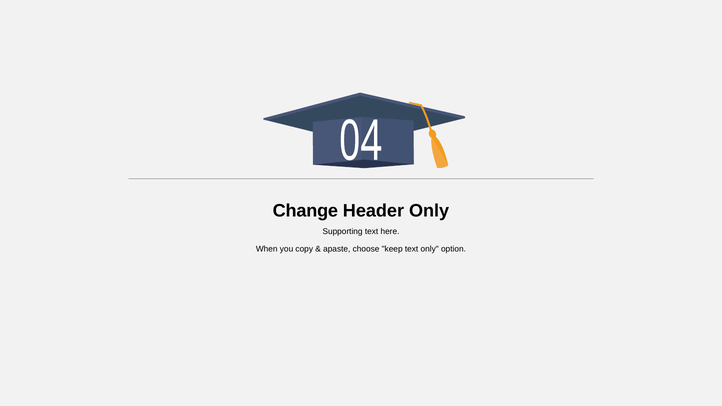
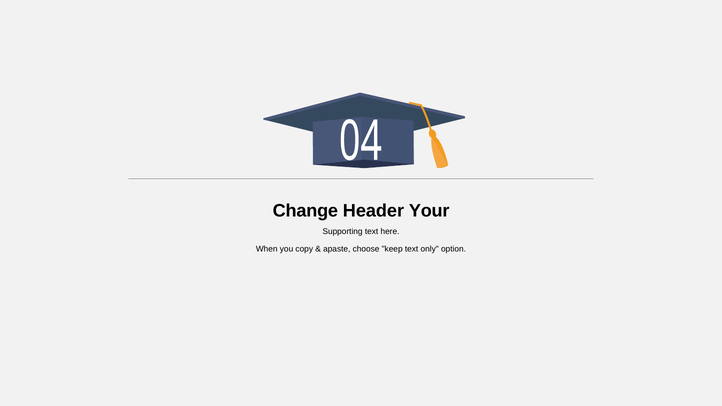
Header Only: Only -> Your (429, 211)
